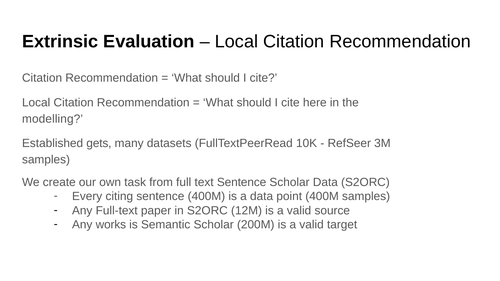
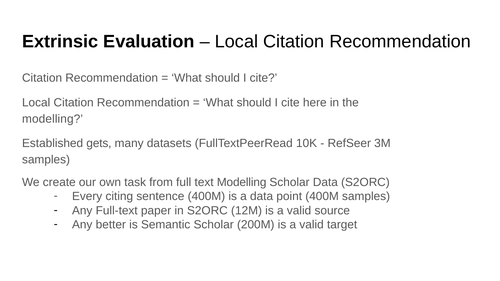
text Sentence: Sentence -> Modelling (242, 182)
works: works -> better (111, 225)
